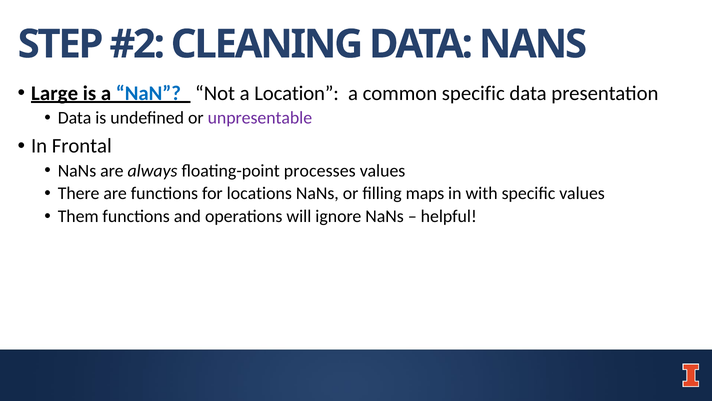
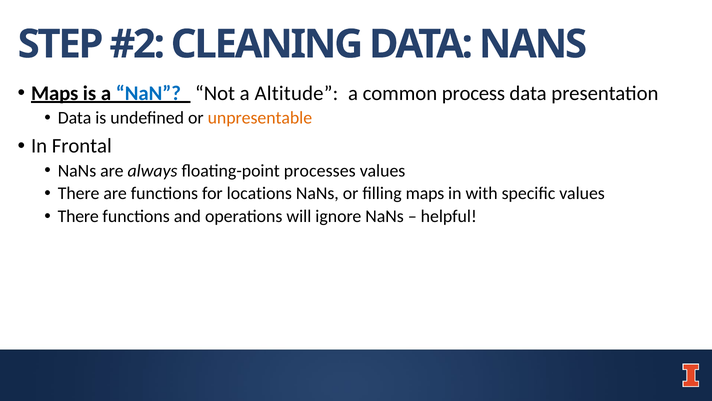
Large: Large -> Maps (55, 93)
Location: Location -> Altitude (296, 93)
common specific: specific -> process (473, 93)
unpresentable colour: purple -> orange (260, 118)
Them: Them -> There (78, 216)
